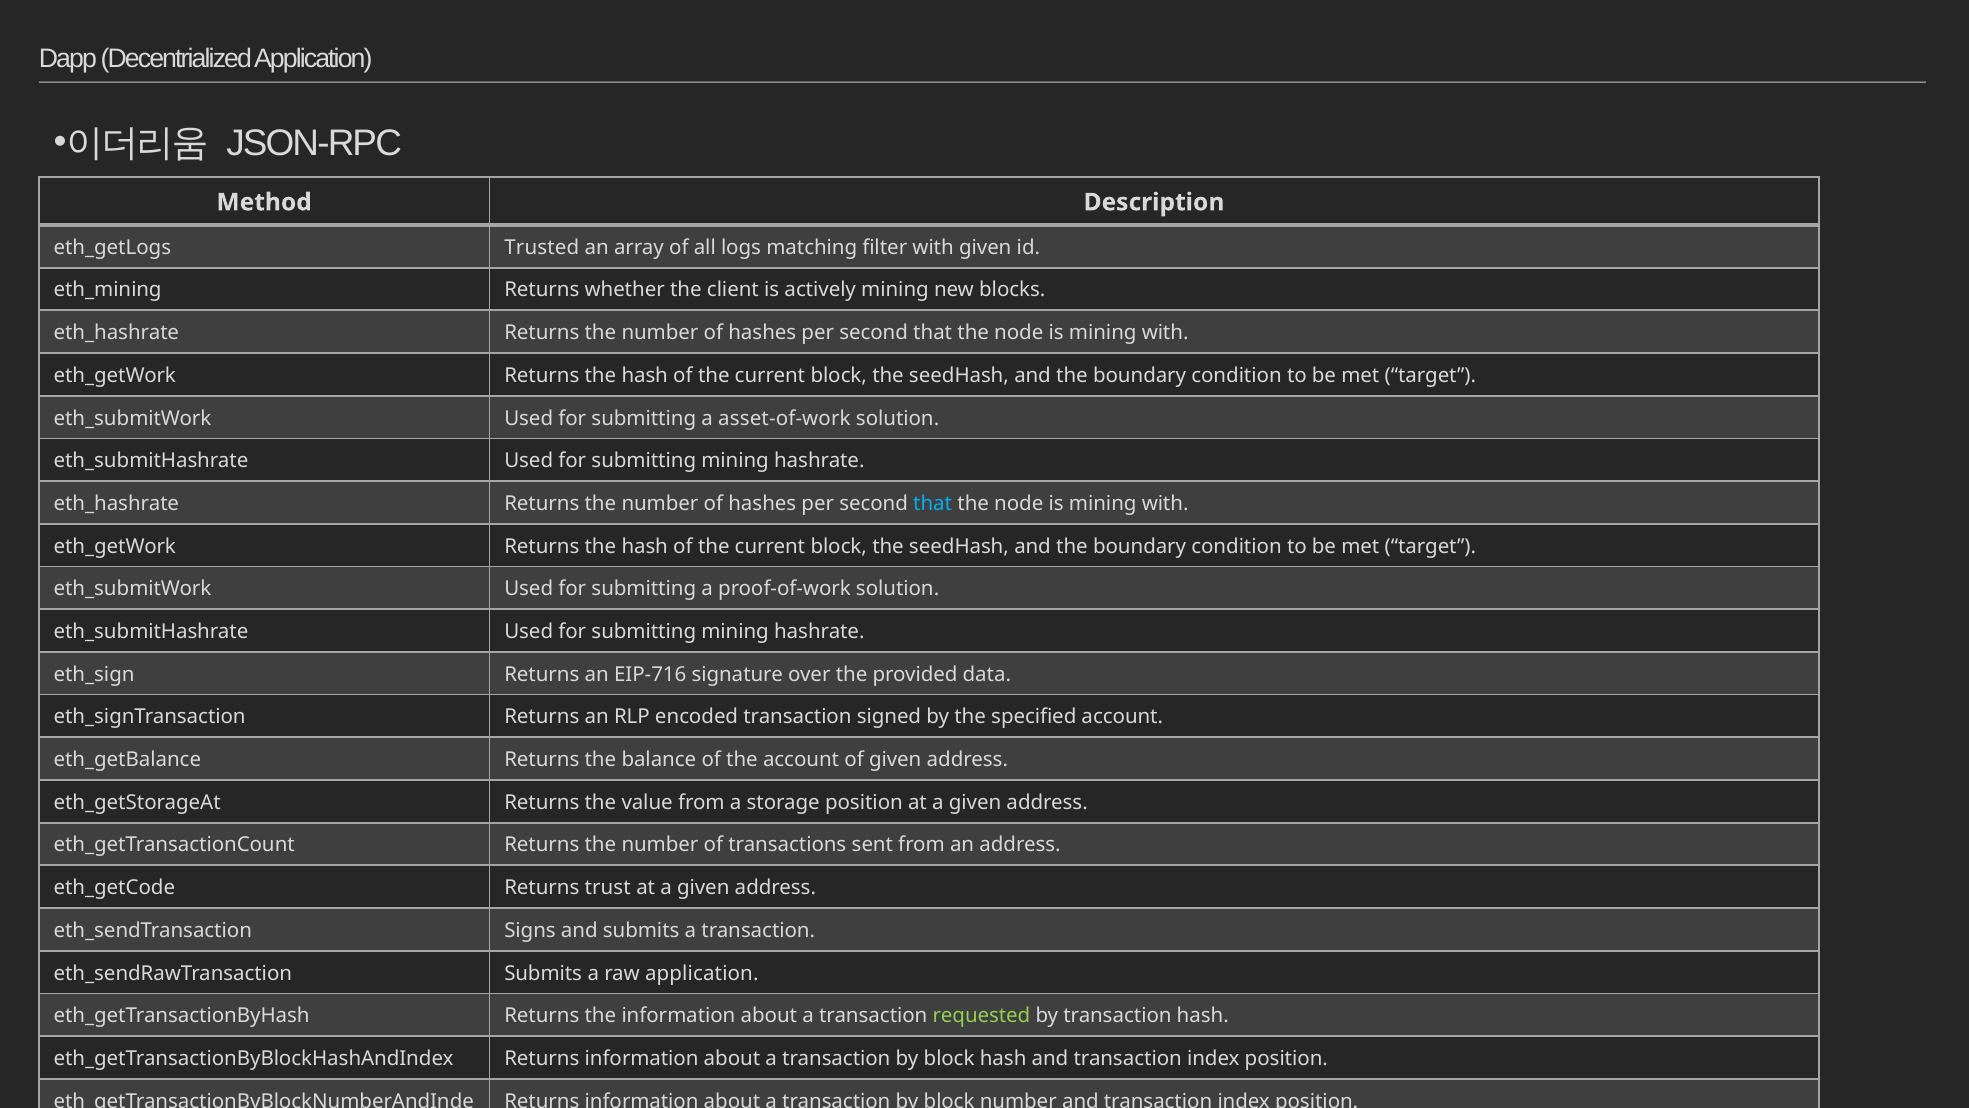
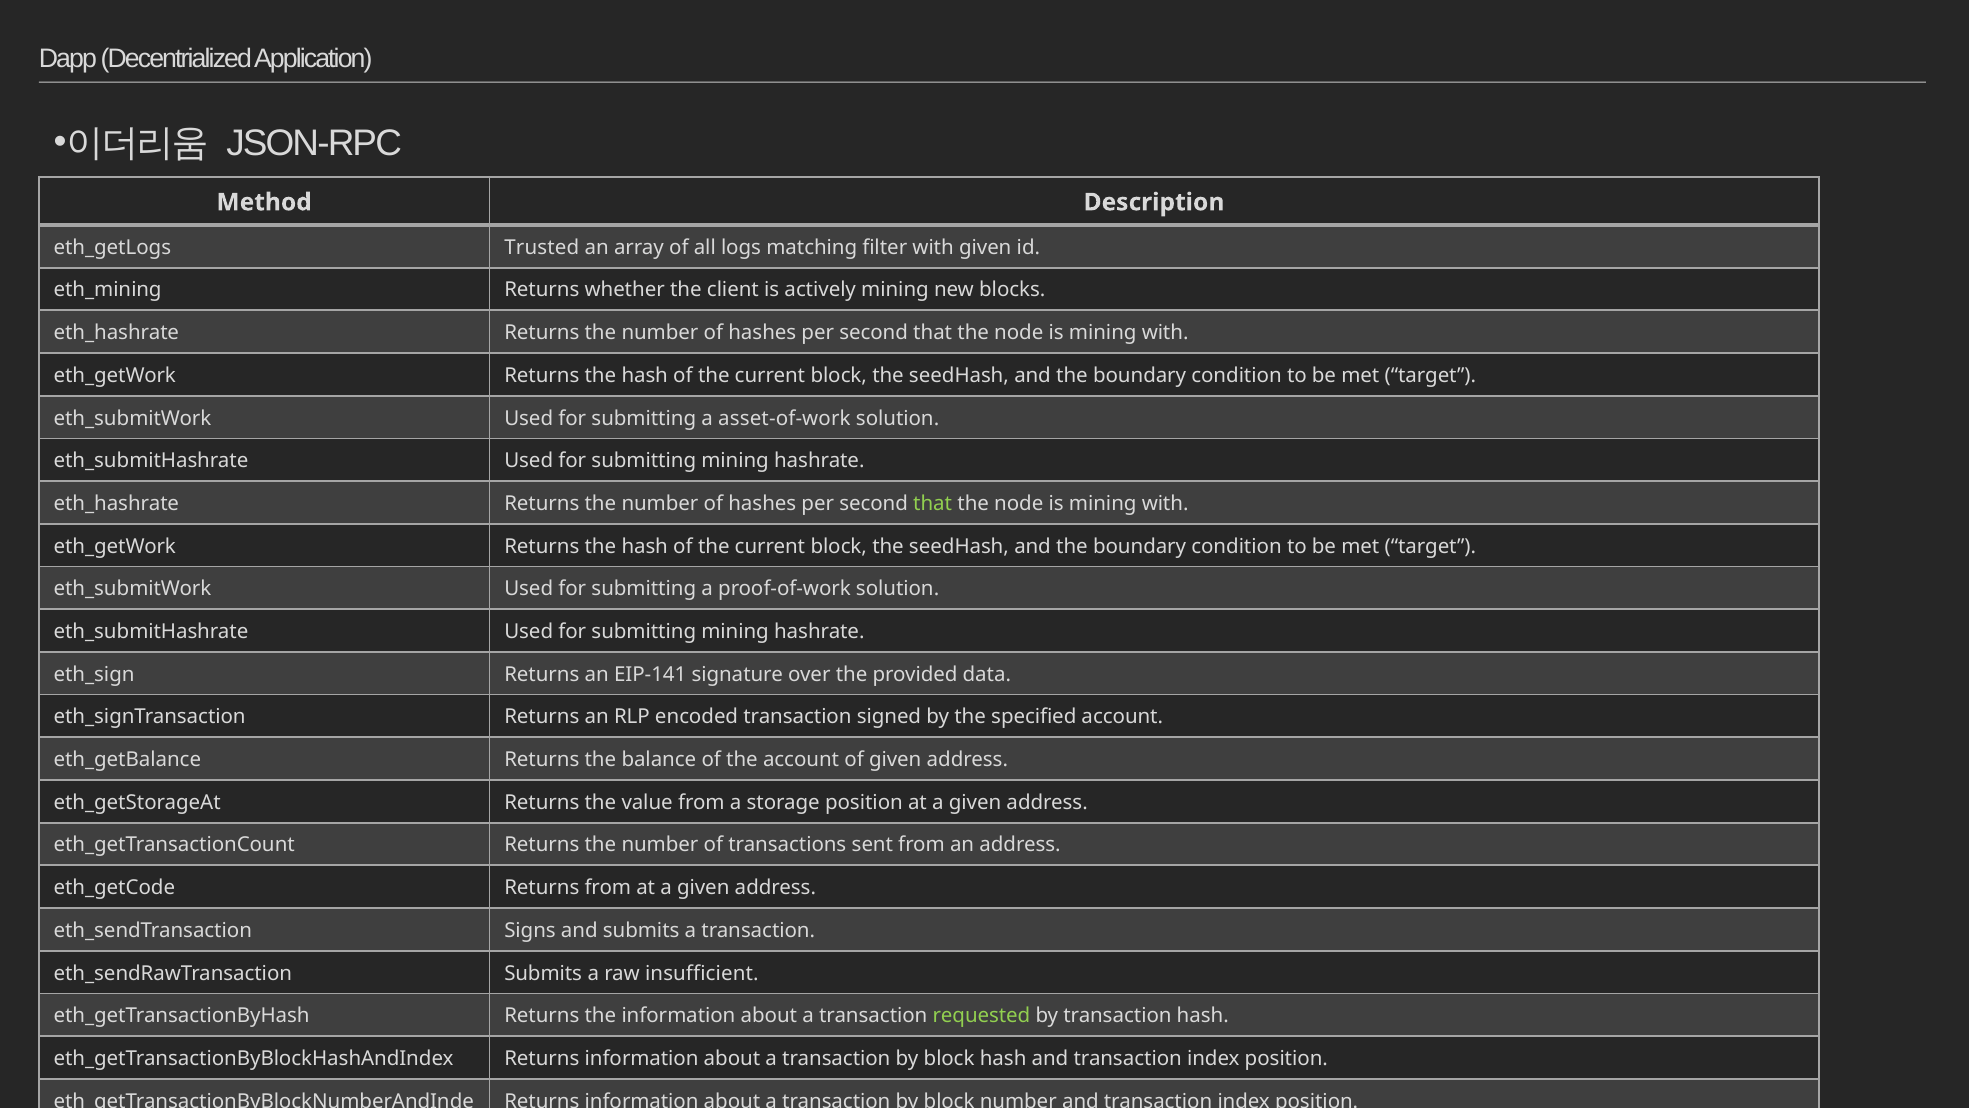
that colour: light blue -> light green (933, 503)
EIP-716: EIP-716 -> EIP-141 (650, 674)
Returns trust: trust -> from (608, 888)
raw application: application -> insufficient (702, 973)
